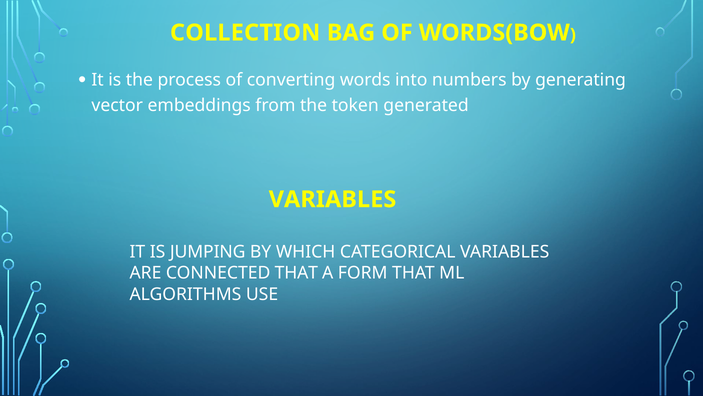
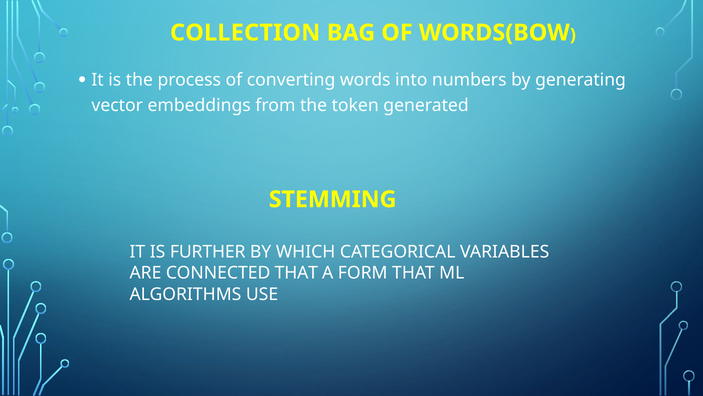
VARIABLES: VARIABLES -> STEMMING (333, 199)
JUMPING: JUMPING -> FURTHER (208, 252)
